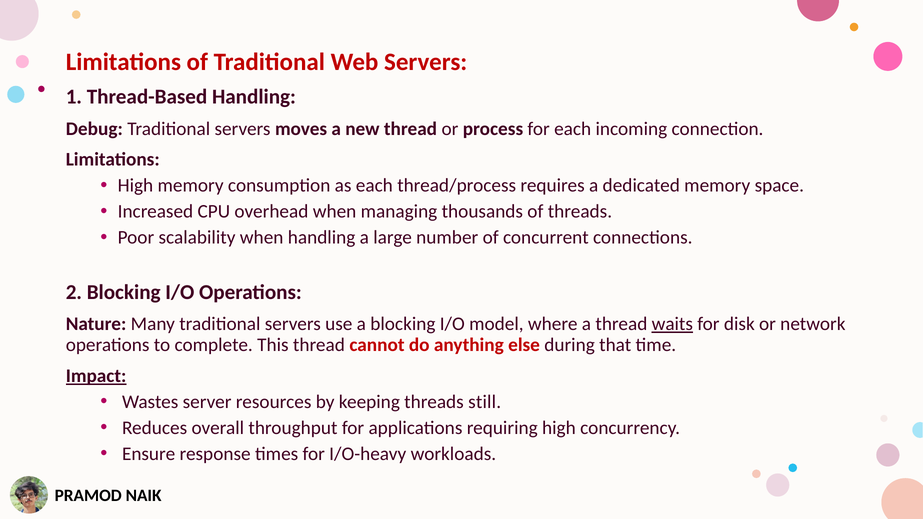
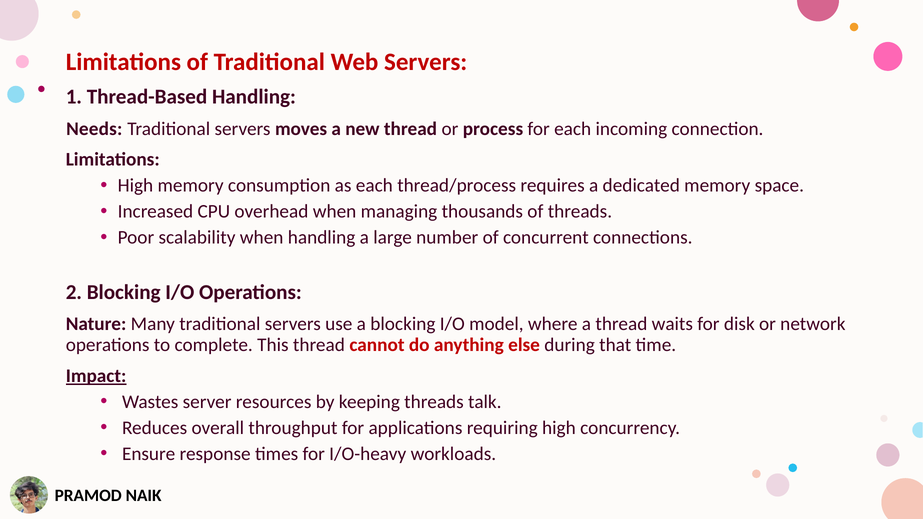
Debug: Debug -> Needs (94, 129)
waits underline: present -> none (672, 324)
still: still -> talk (485, 402)
